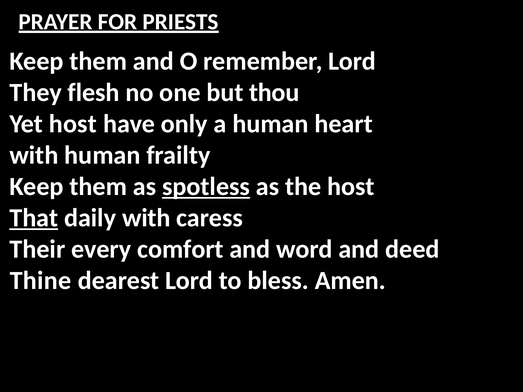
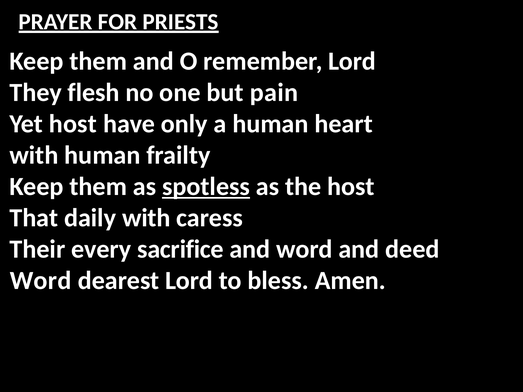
thou: thou -> pain (274, 93)
That underline: present -> none (34, 218)
comfort: comfort -> sacrifice (180, 249)
Thine: Thine -> Word (41, 281)
